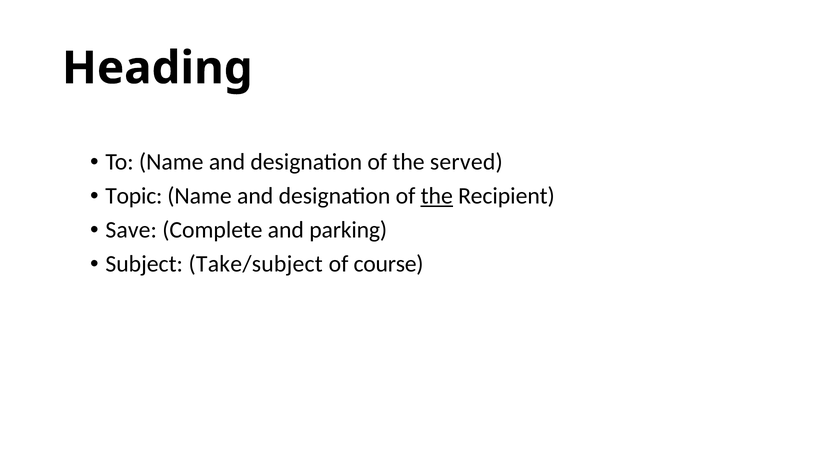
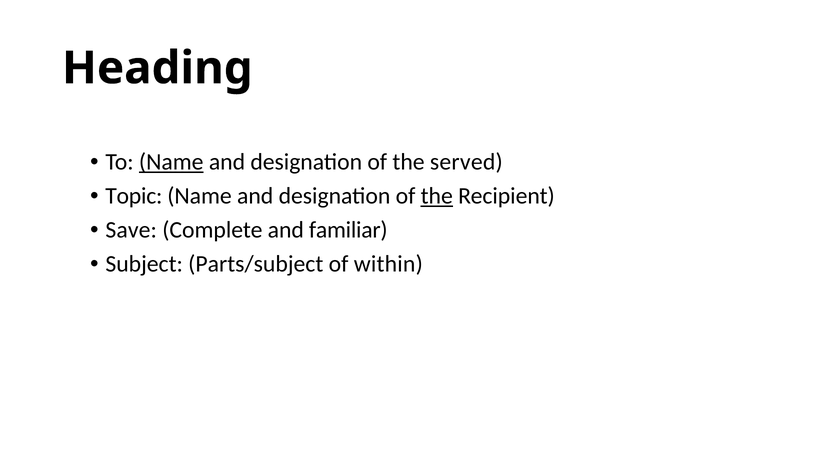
Name underline: none -> present (171, 162)
parking: parking -> familiar (348, 230)
Take/subject: Take/subject -> Parts/subject (256, 264)
course: course -> within (388, 264)
